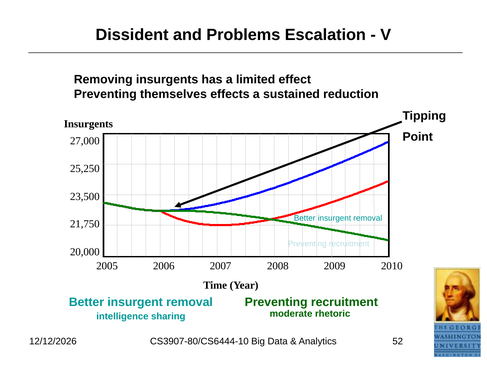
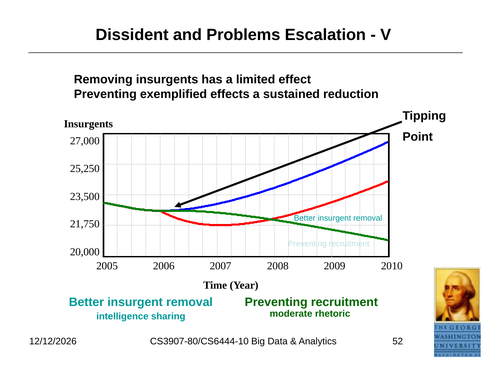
themselves: themselves -> exemplified (174, 94)
